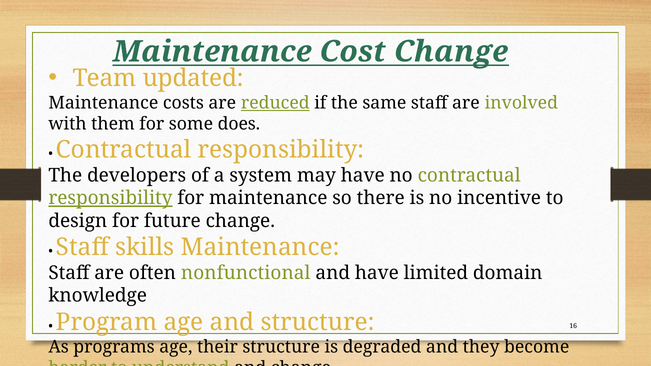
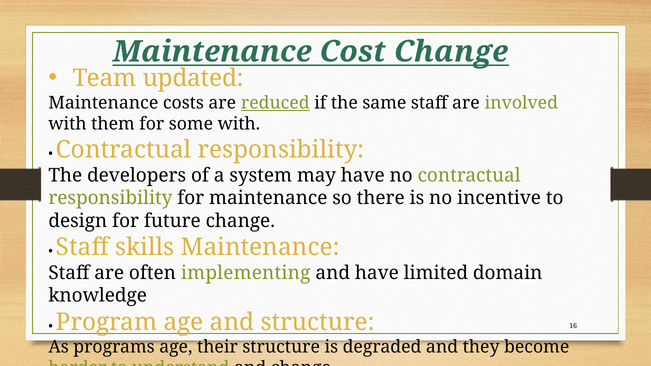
some does: does -> with (239, 124)
responsibility underline: present -> none (110, 198)
nonfunctional: nonfunctional -> implementing (246, 273)
